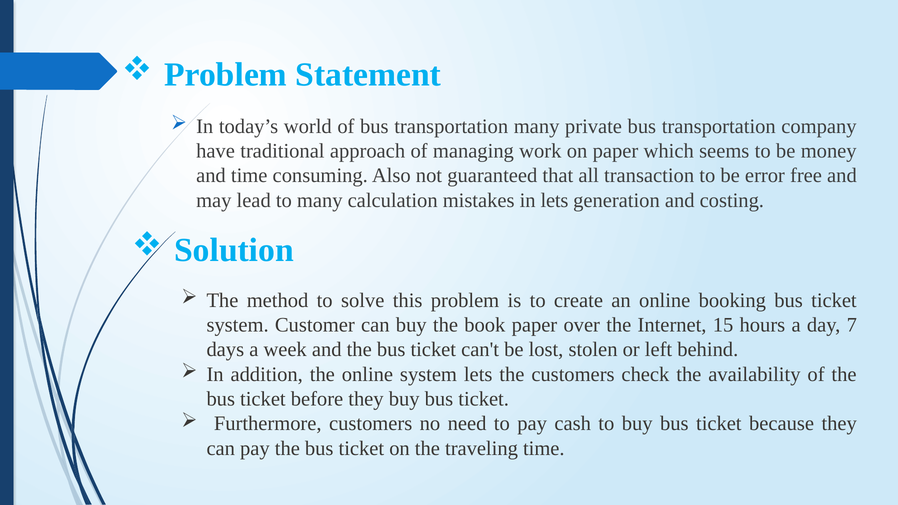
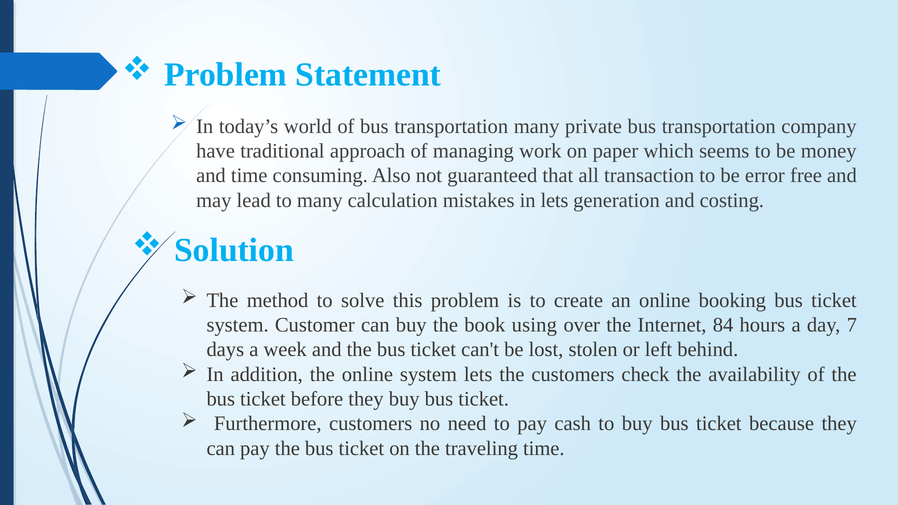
book paper: paper -> using (534, 325)
15: 15 -> 84 (723, 325)
